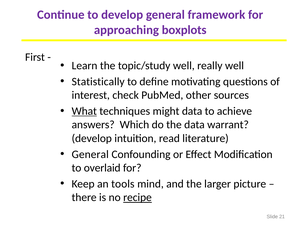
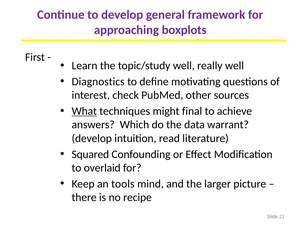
Statistically: Statistically -> Diagnostics (98, 82)
might data: data -> final (192, 111)
General: General -> Squared (90, 154)
recipe underline: present -> none (137, 198)
